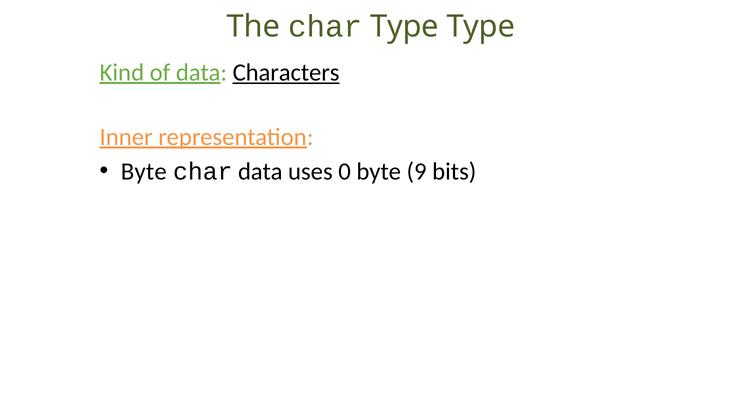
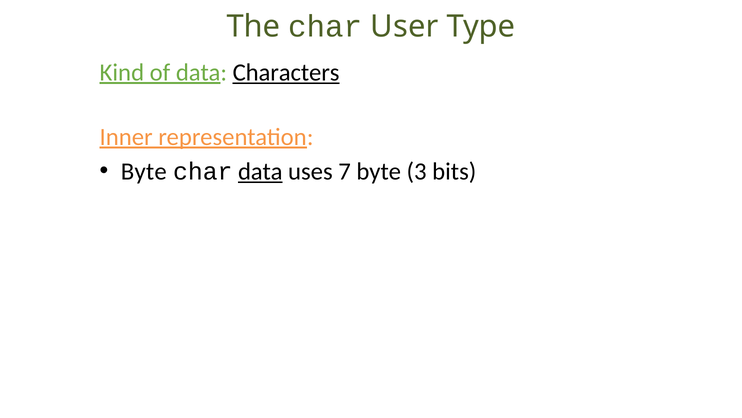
char Type: Type -> User (404, 26)
data underline: none -> present (260, 171)
0: 0 -> 7 (345, 171)
9: 9 -> 3 (417, 171)
